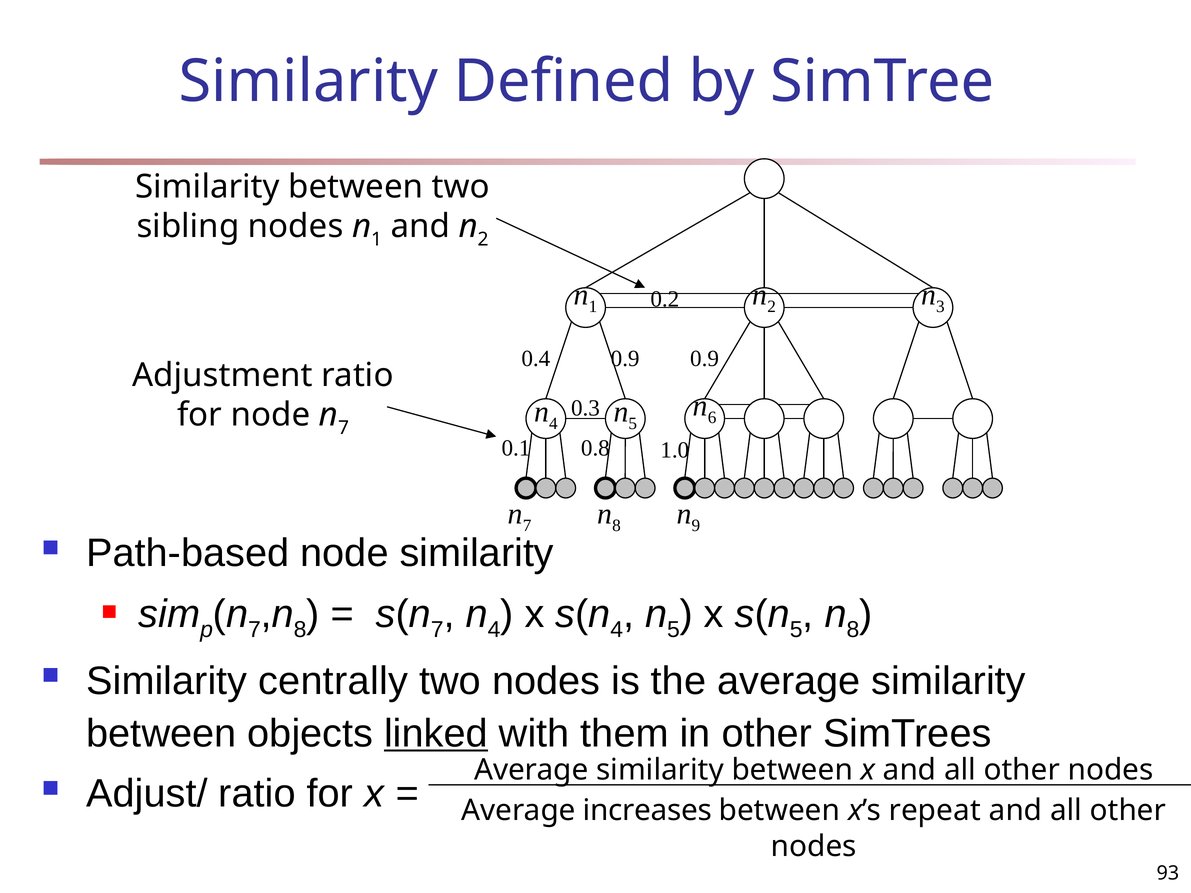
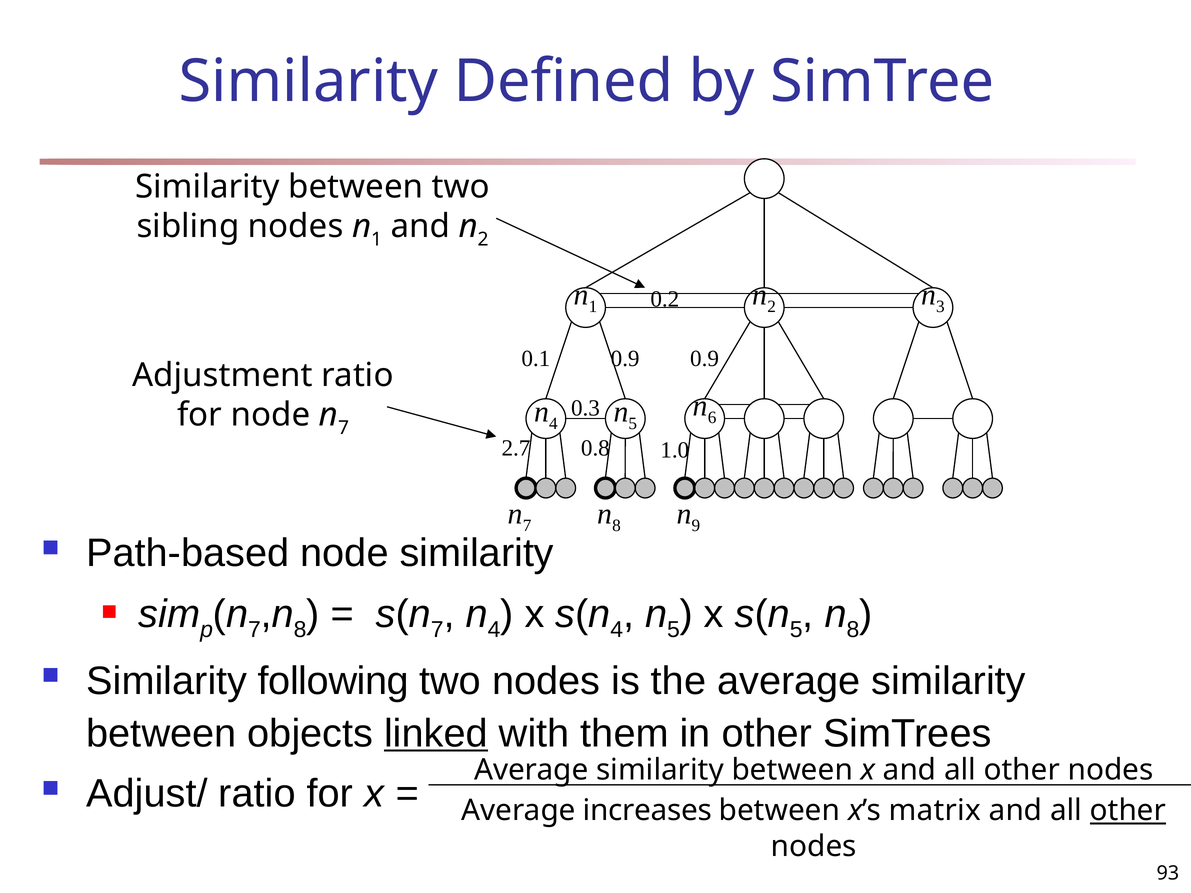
0.4: 0.4 -> 0.1 (536, 359)
0.1: 0.1 -> 2.7 (516, 448)
centrally: centrally -> following (333, 681)
repeat: repeat -> matrix (935, 811)
other underline: none -> present (1128, 811)
